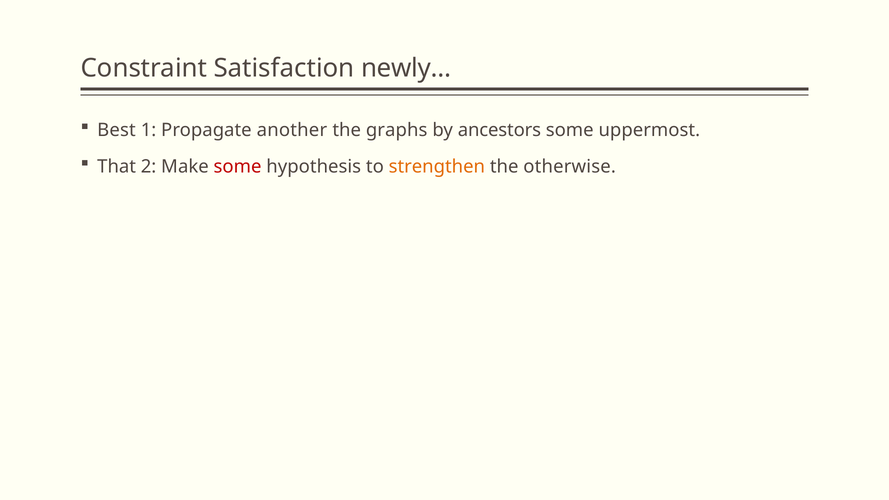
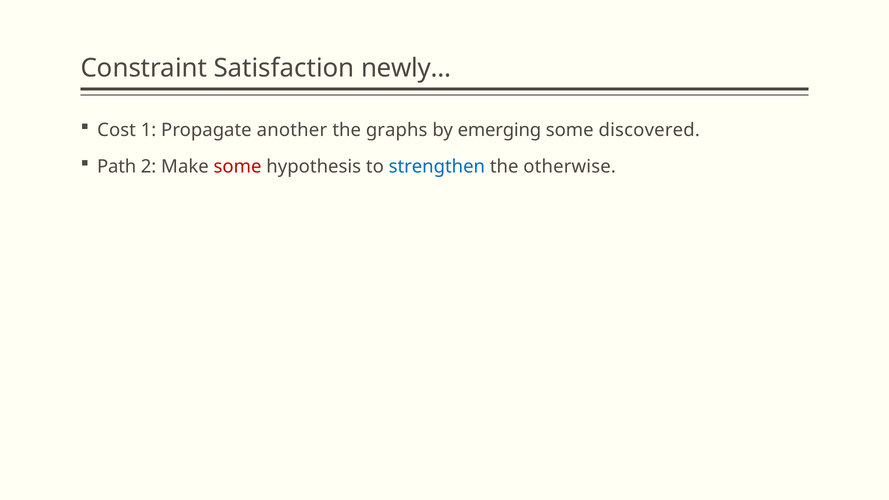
Best: Best -> Cost (117, 130)
ancestors: ancestors -> emerging (499, 130)
uppermost: uppermost -> discovered (649, 130)
That: That -> Path (117, 167)
strengthen colour: orange -> blue (437, 167)
